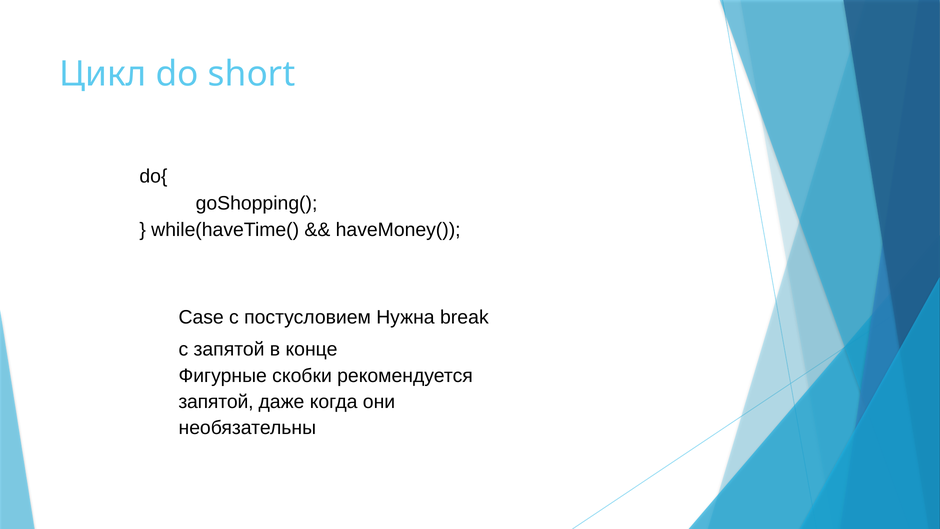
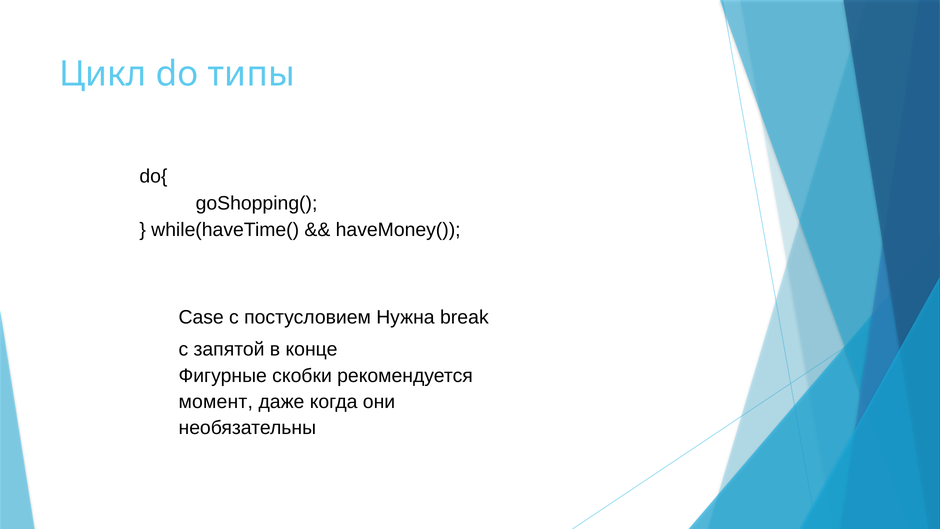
short: short -> типы (251, 74)
запятой: запятой -> момент (216, 402)
